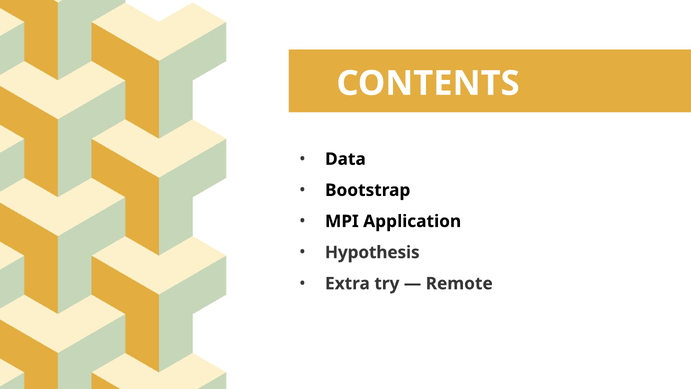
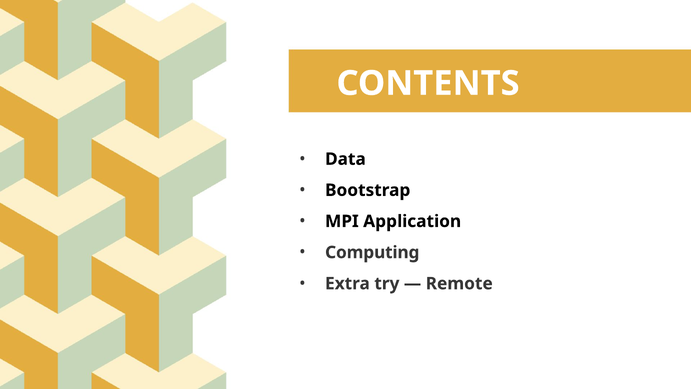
Hypothesis: Hypothesis -> Computing (372, 252)
